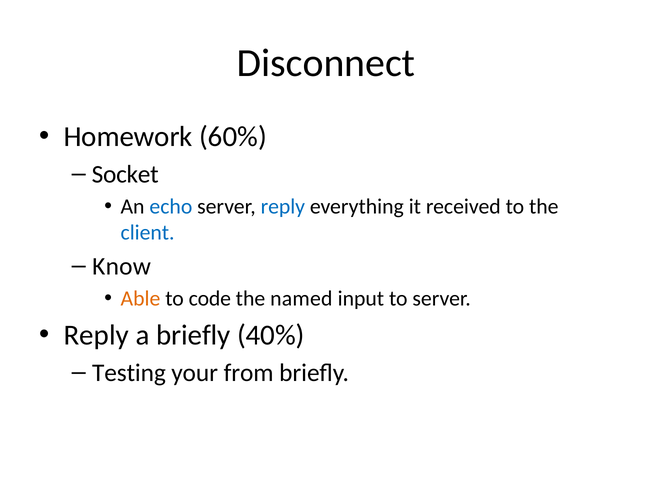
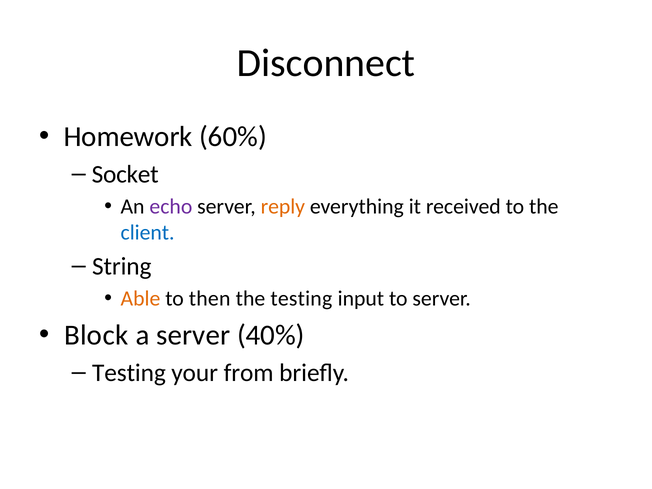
echo colour: blue -> purple (171, 207)
reply colour: blue -> orange (283, 207)
Know: Know -> String (122, 266)
code: code -> then (210, 299)
the named: named -> testing (301, 299)
Reply: Reply -> Block (96, 335)
a briefly: briefly -> server (193, 335)
